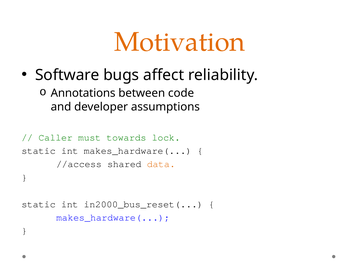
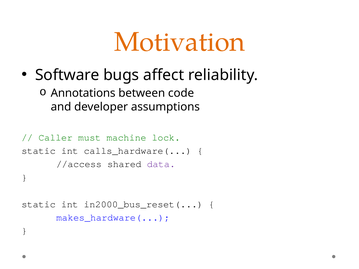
towards: towards -> machine (126, 138)
int makes_hardware(: makes_hardware( -> calls_hardware( (138, 151)
data colour: orange -> purple (161, 164)
